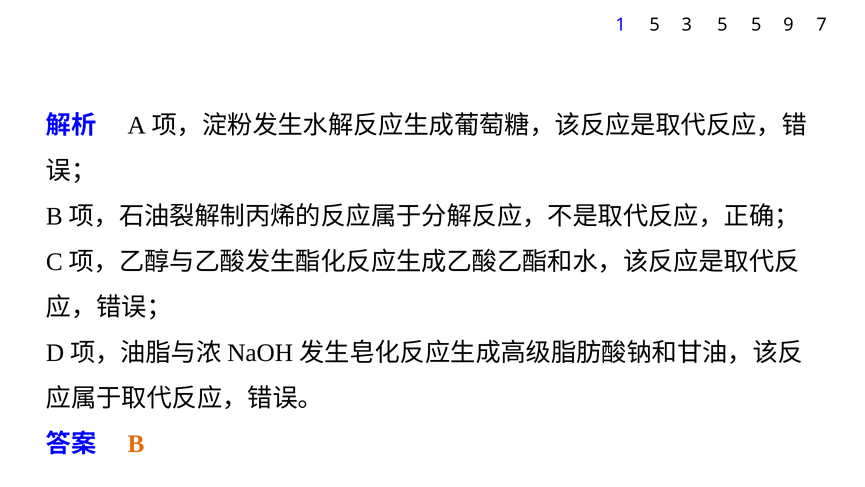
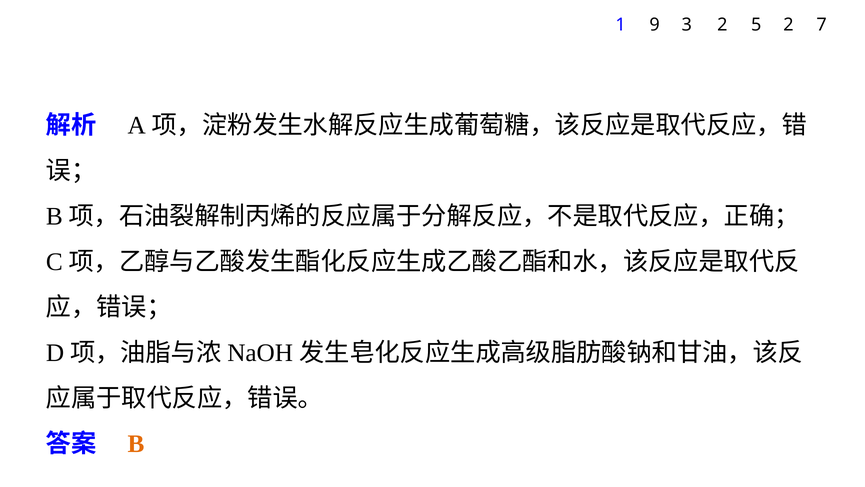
1 5: 5 -> 9 (655, 25)
3 5: 5 -> 2 (722, 25)
5 9: 9 -> 2 (788, 25)
